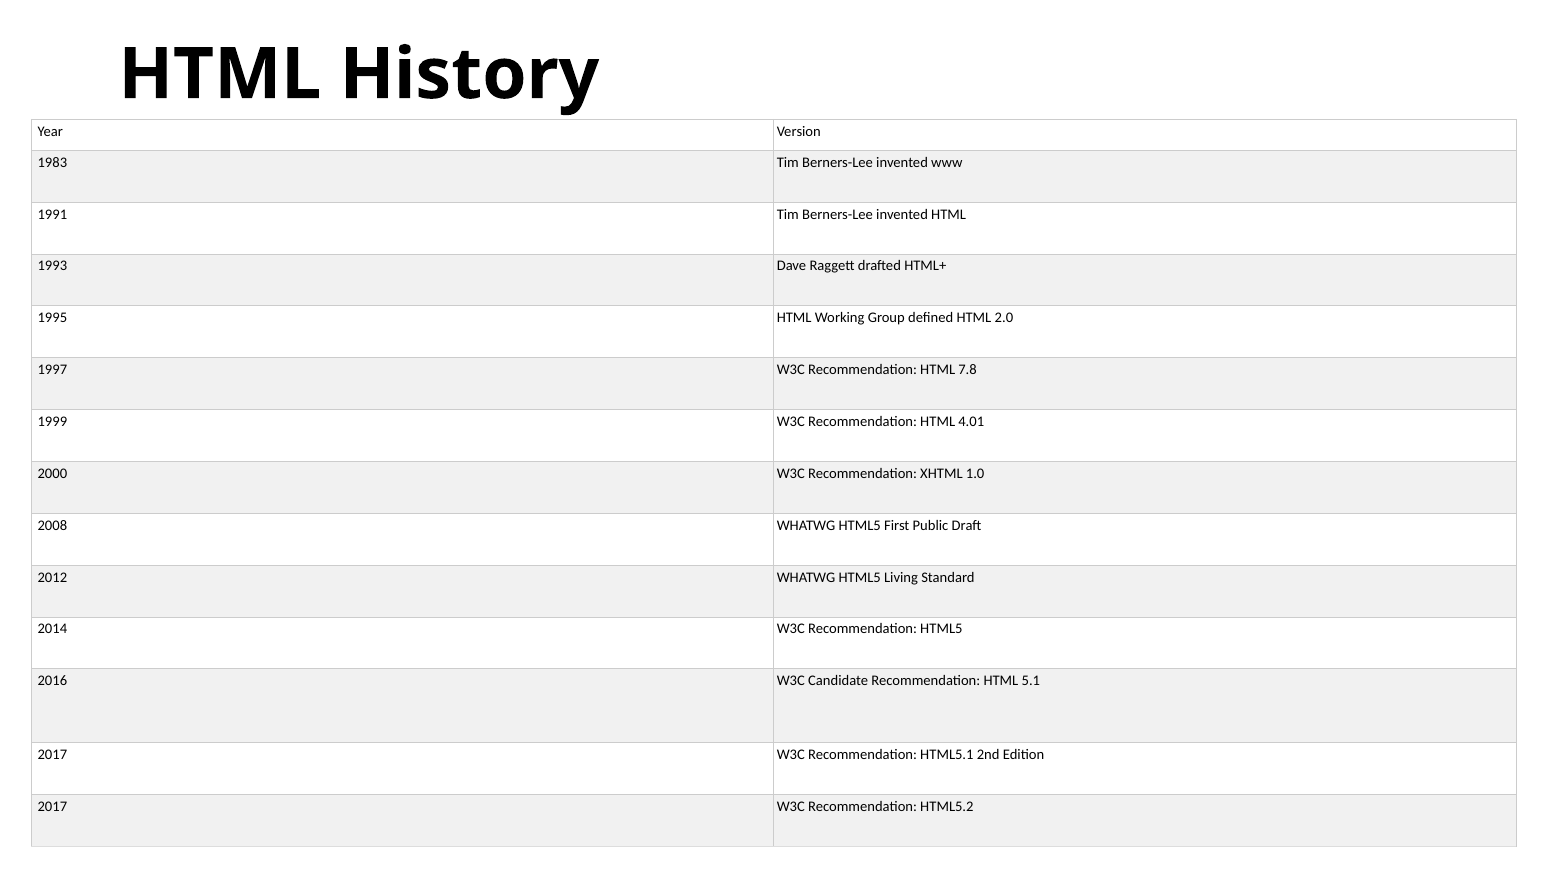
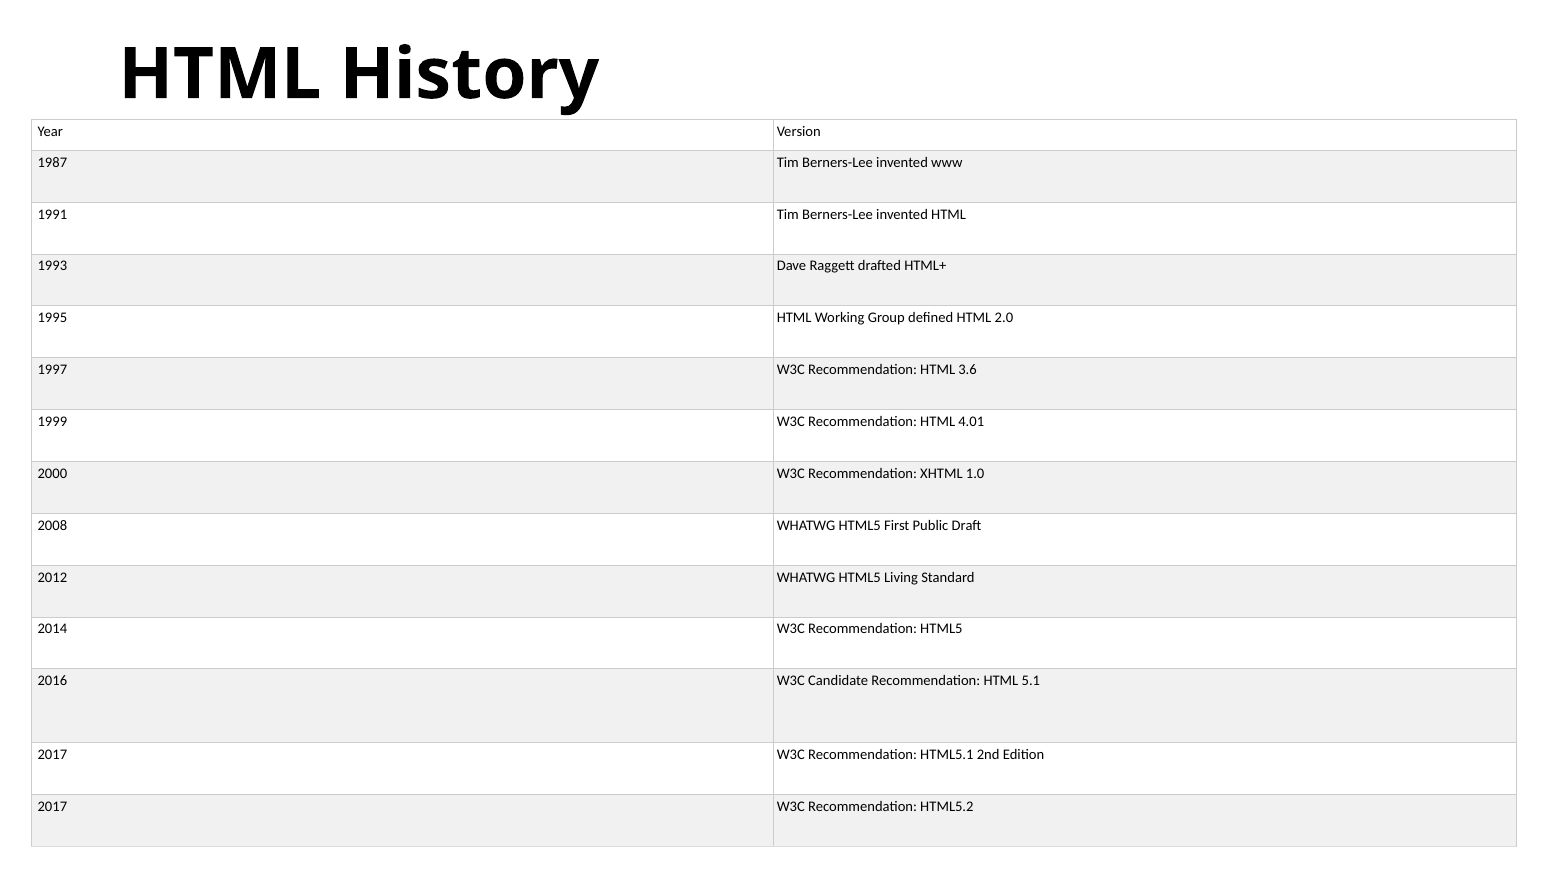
1983: 1983 -> 1987 (52, 162)
7.8: 7.8 -> 3.6 (968, 370)
